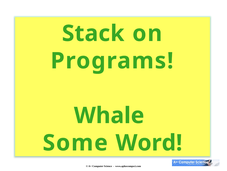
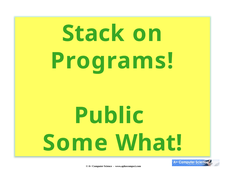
Whale: Whale -> Public (109, 115)
Word: Word -> What (149, 142)
